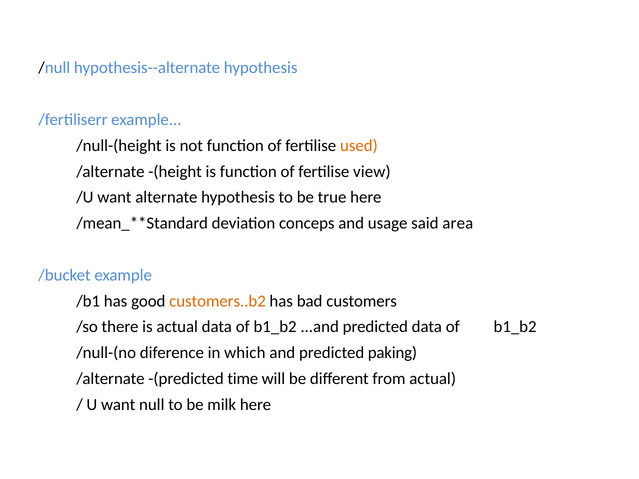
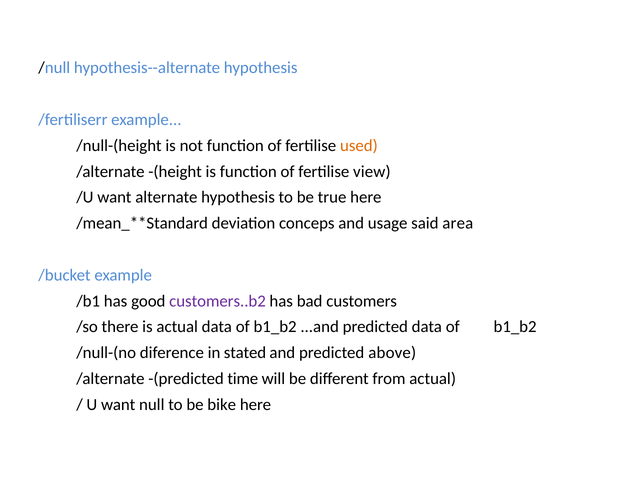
customers..b2 colour: orange -> purple (218, 301)
which: which -> stated (245, 353)
paking: paking -> above (392, 353)
milk: milk -> bike (222, 405)
